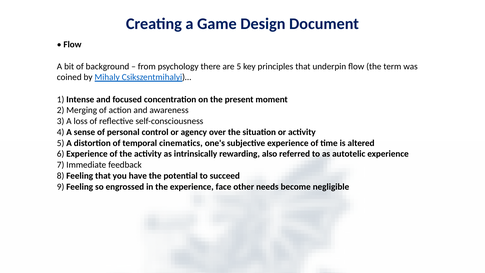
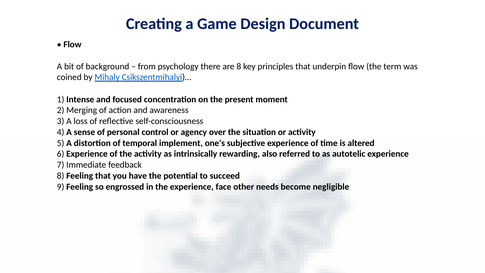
are 5: 5 -> 8 (239, 66)
cinematics: cinematics -> implement (181, 143)
